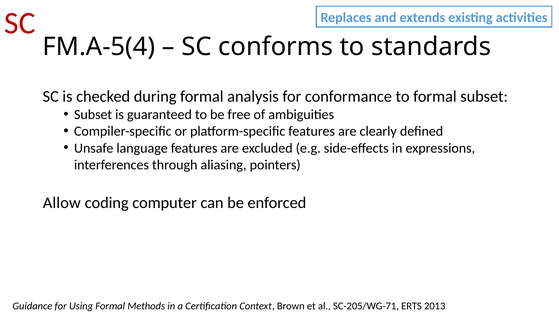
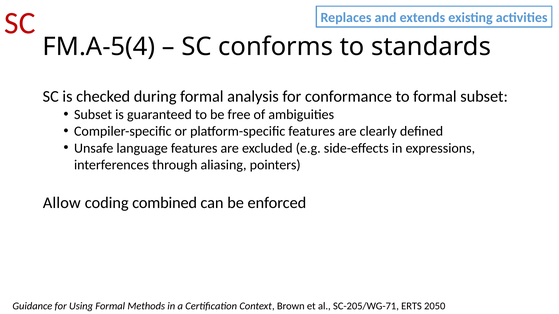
computer: computer -> combined (165, 203)
2013: 2013 -> 2050 (435, 307)
